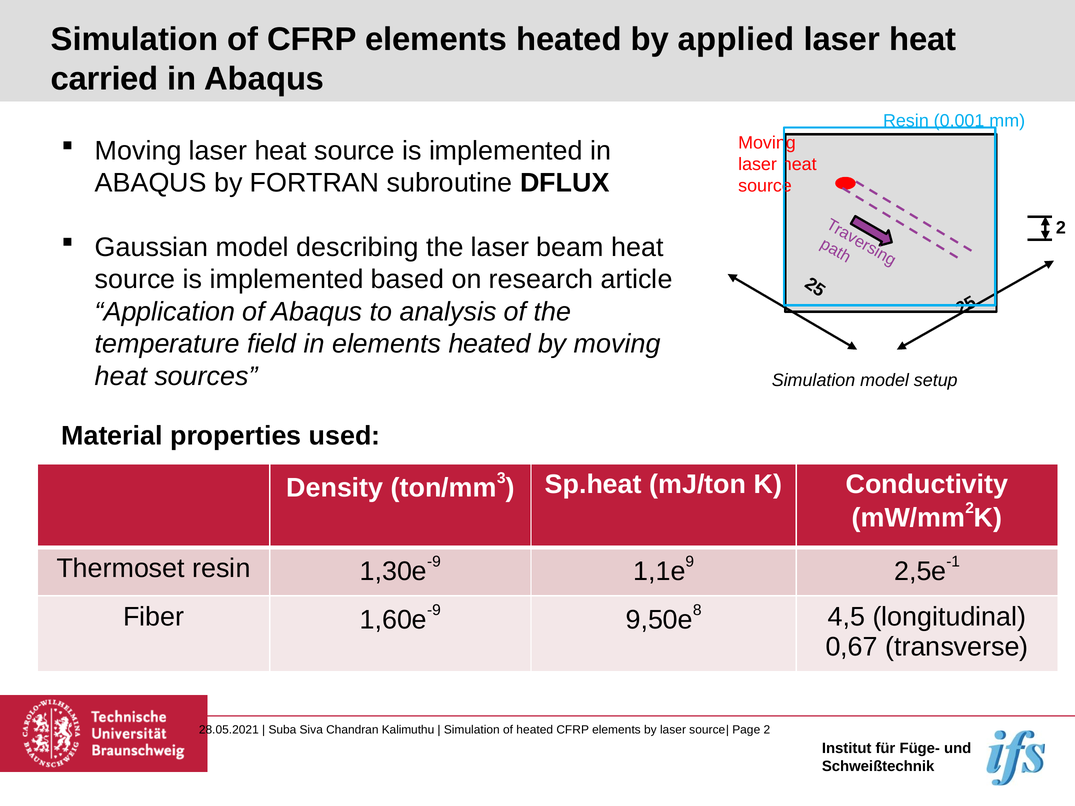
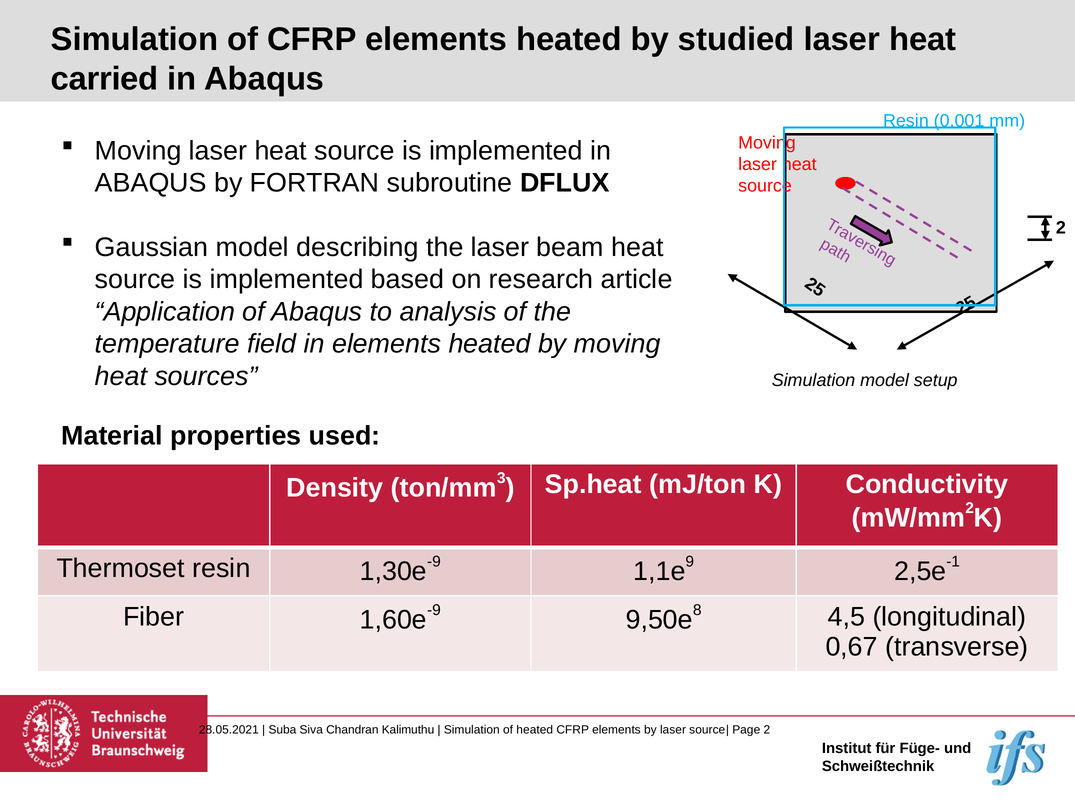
applied: applied -> studied (736, 39)
